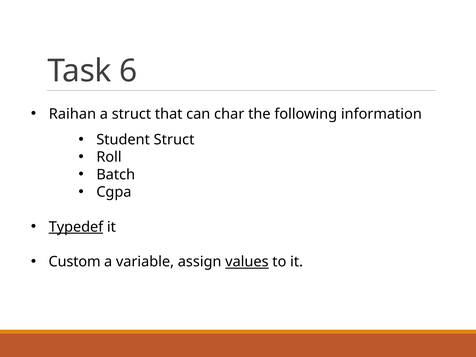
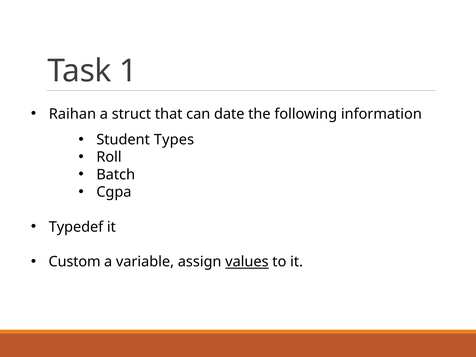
6: 6 -> 1 (128, 71)
char: char -> date (229, 114)
Student Struct: Struct -> Types (174, 140)
Typedef underline: present -> none (76, 227)
